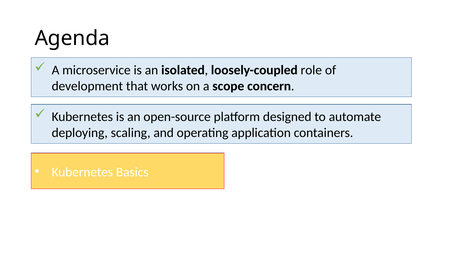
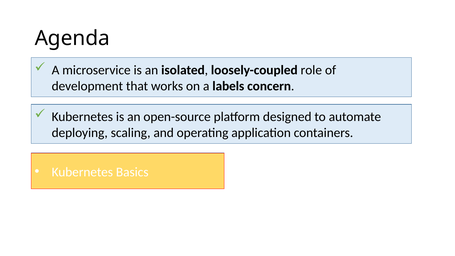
scope: scope -> labels (228, 86)
